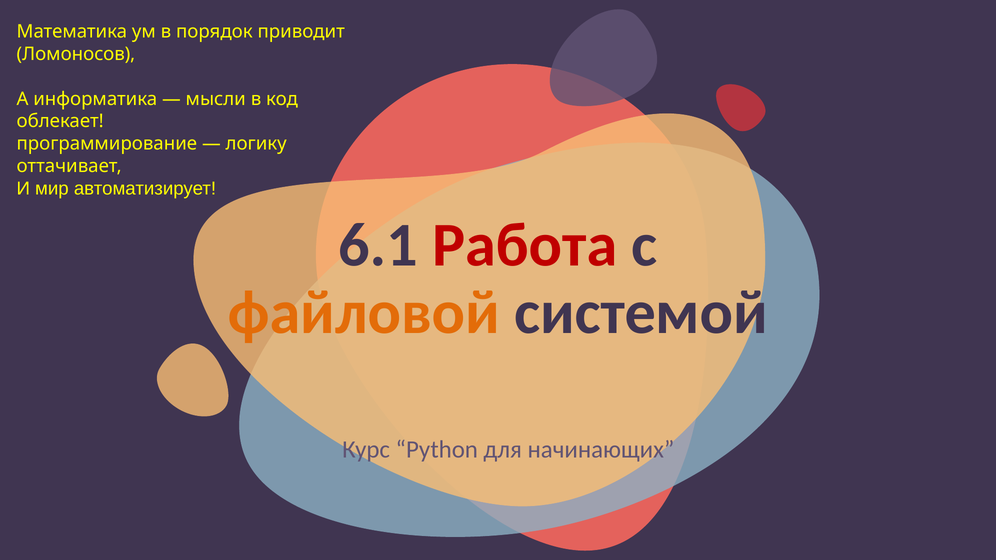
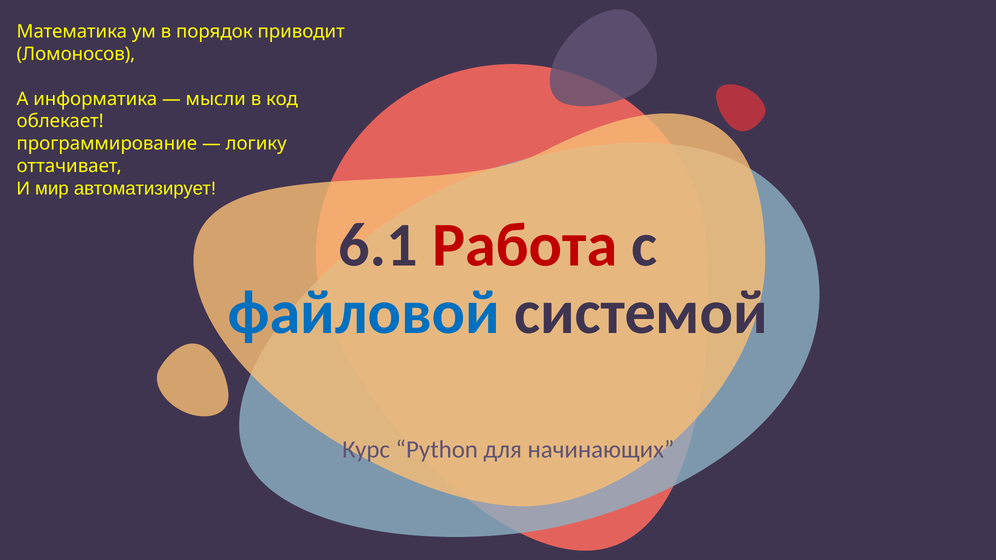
файловой colour: orange -> blue (364, 313)
